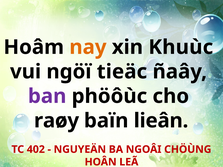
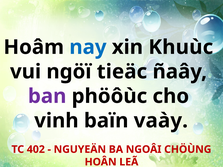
nay colour: orange -> blue (88, 47)
raøy: raøy -> vinh (56, 121)
lieân: lieân -> vaày (161, 121)
